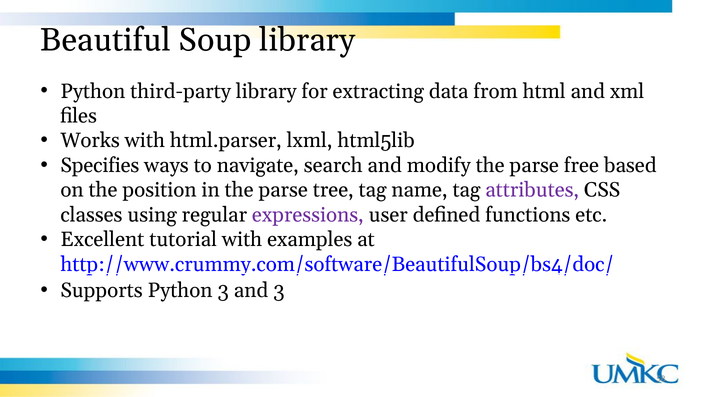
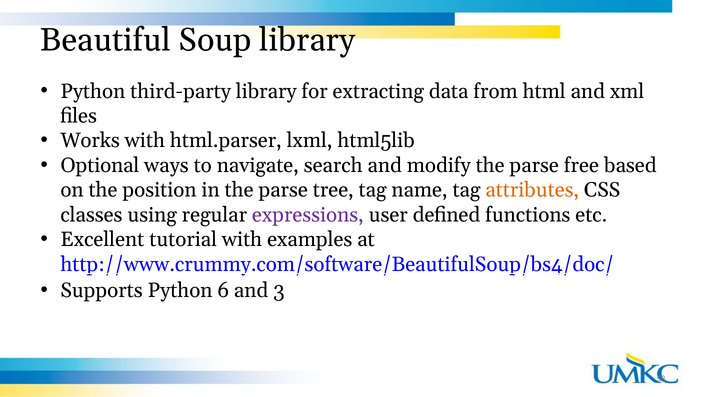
Specifies: Specifies -> Optional (100, 165)
attributes colour: purple -> orange (532, 190)
Python 3: 3 -> 6 (223, 290)
